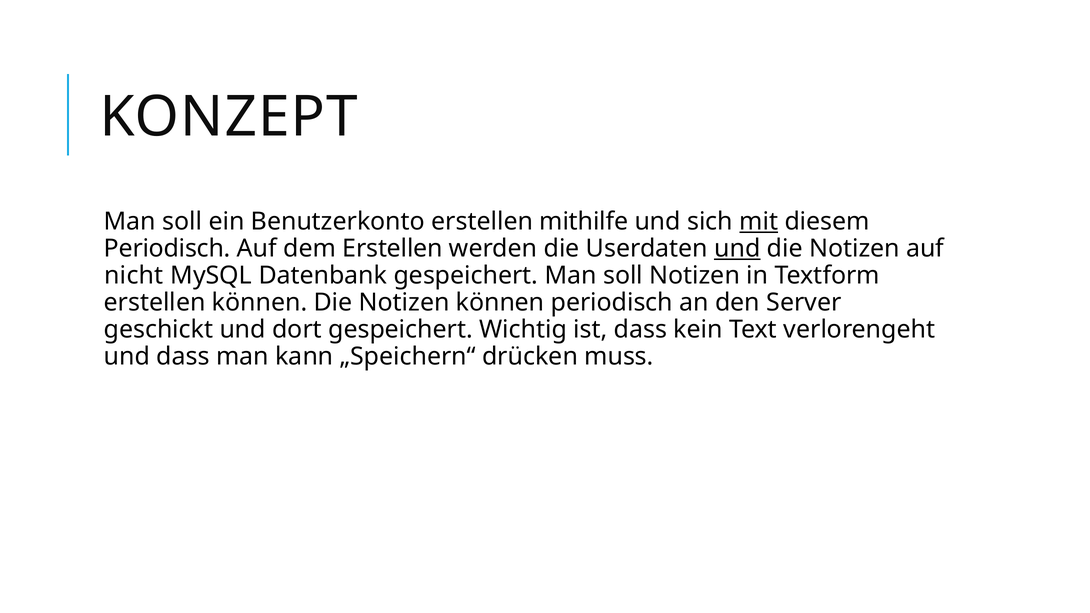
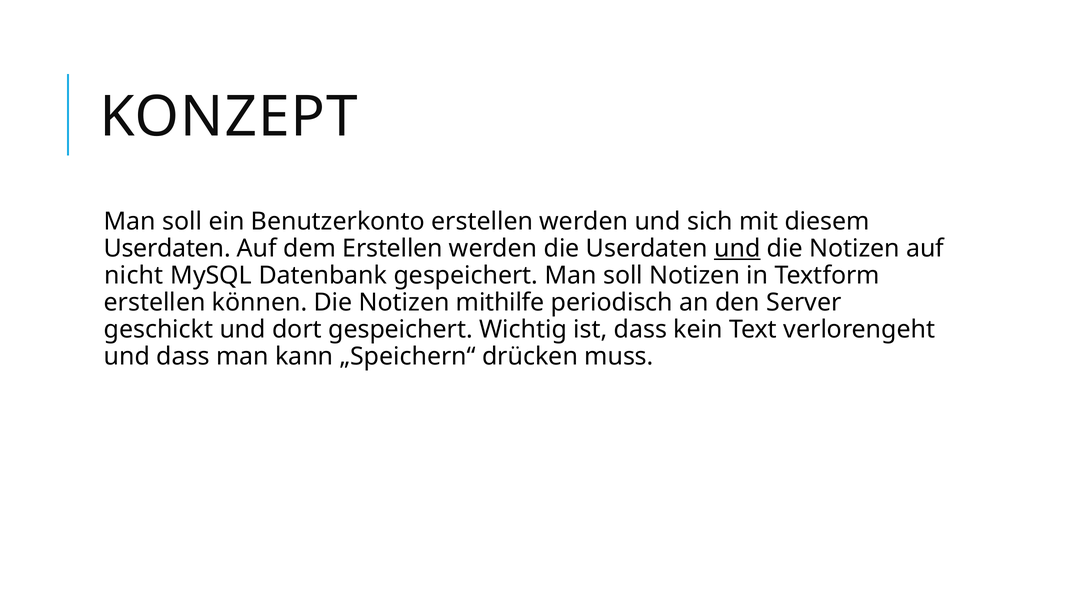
Benutzerkonto erstellen mithilfe: mithilfe -> werden (584, 222)
mit underline: present -> none (759, 222)
Periodisch: Periodisch -> Userdaten (167, 249)
Notizen können: können -> mithilfe (500, 303)
